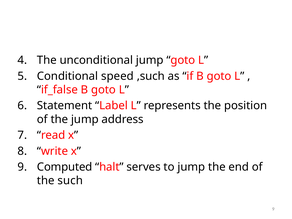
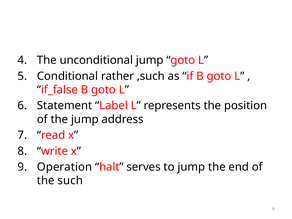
speed: speed -> rather (118, 76)
Computed: Computed -> Operation (65, 167)
